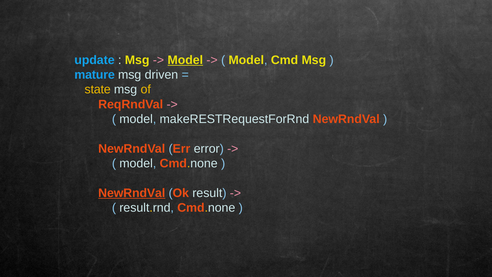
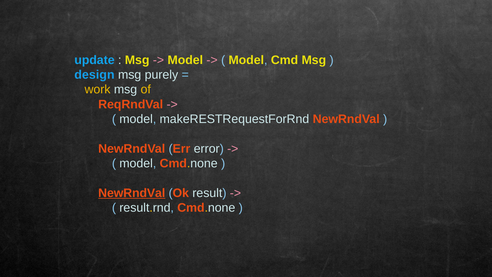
Model underline: present -> none (185, 60)
mature: mature -> design (94, 75)
driven: driven -> purely (161, 75)
state: state -> work (98, 90)
